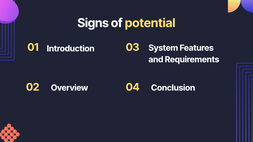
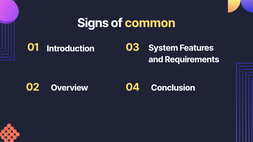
potential: potential -> common (150, 23)
